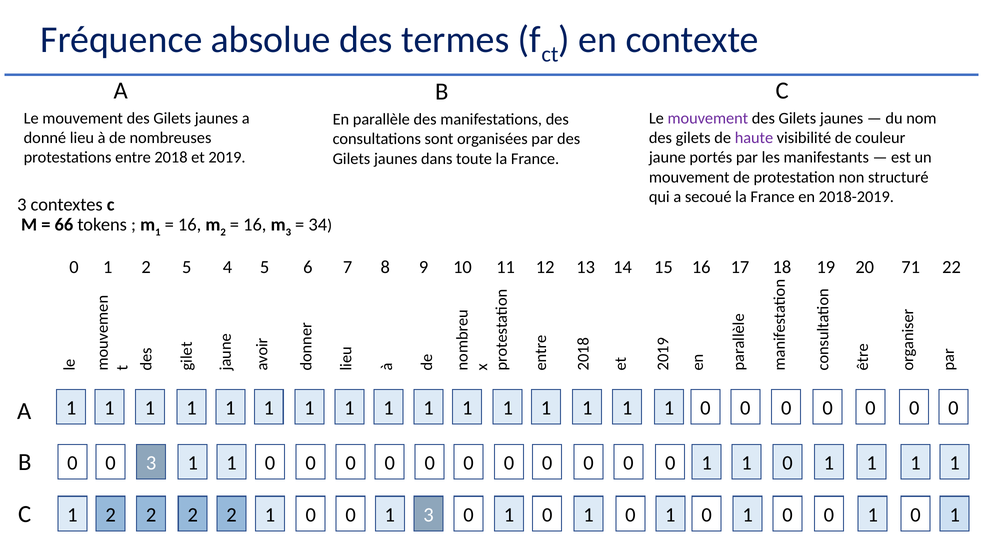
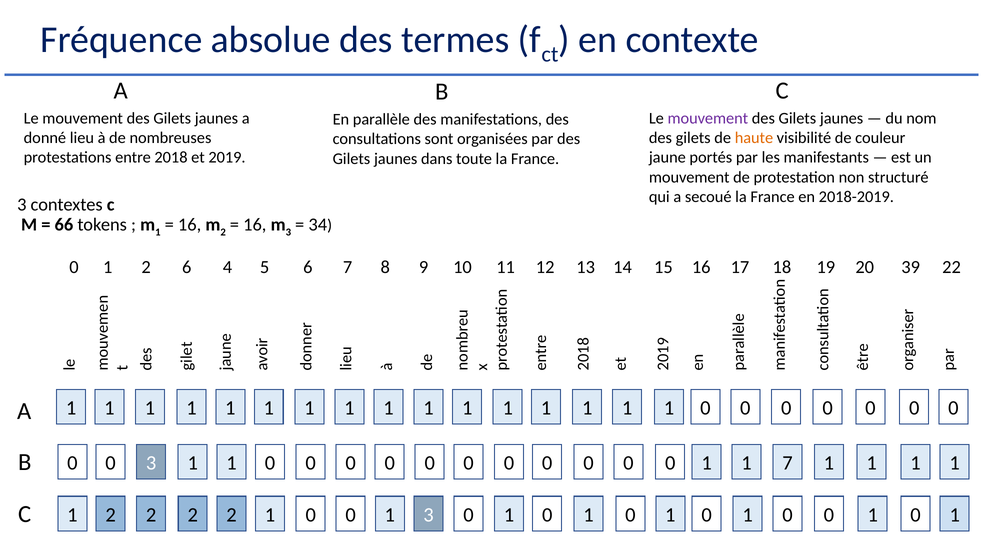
haute colour: purple -> orange (754, 138)
2 5: 5 -> 6 (187, 267)
71: 71 -> 39 (911, 267)
0 0 1 0: 0 -> 7 (787, 463)
